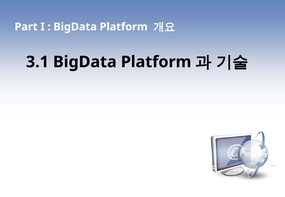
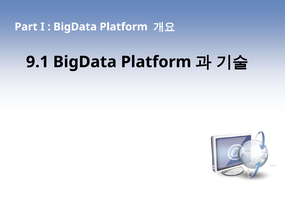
3.1: 3.1 -> 9.1 (37, 62)
